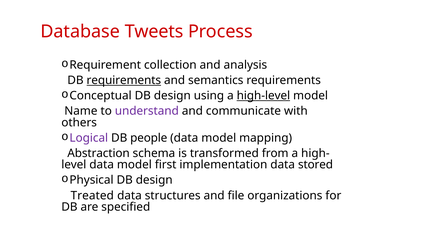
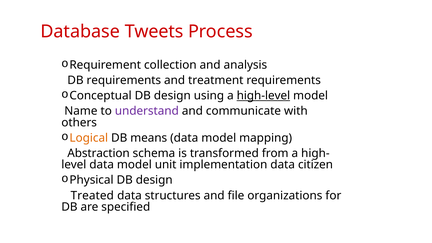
requirements underline: present -> none (124, 80)
semantics: semantics -> treatment (216, 80)
Logical colour: purple -> orange (89, 138)
people: people -> means (149, 138)
first: first -> unit (166, 165)
stored: stored -> citizen (315, 165)
